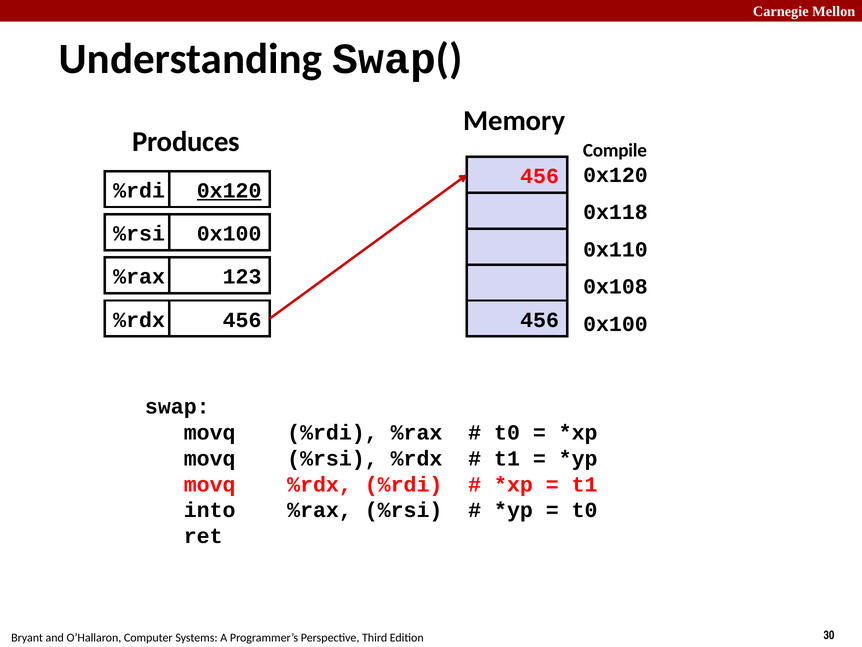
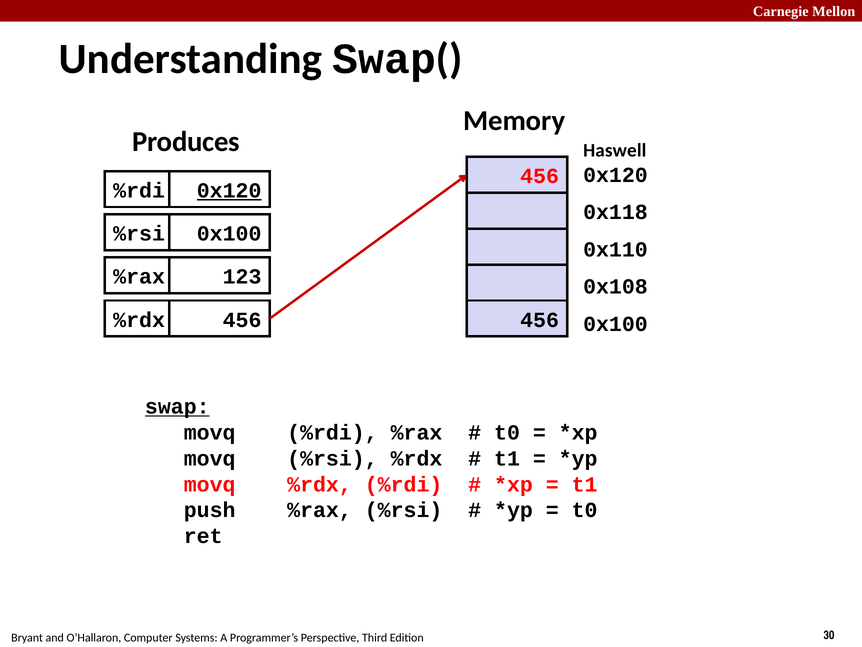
Compile: Compile -> Haswell (615, 150)
swap underline: none -> present (177, 406)
into: into -> push (210, 510)
